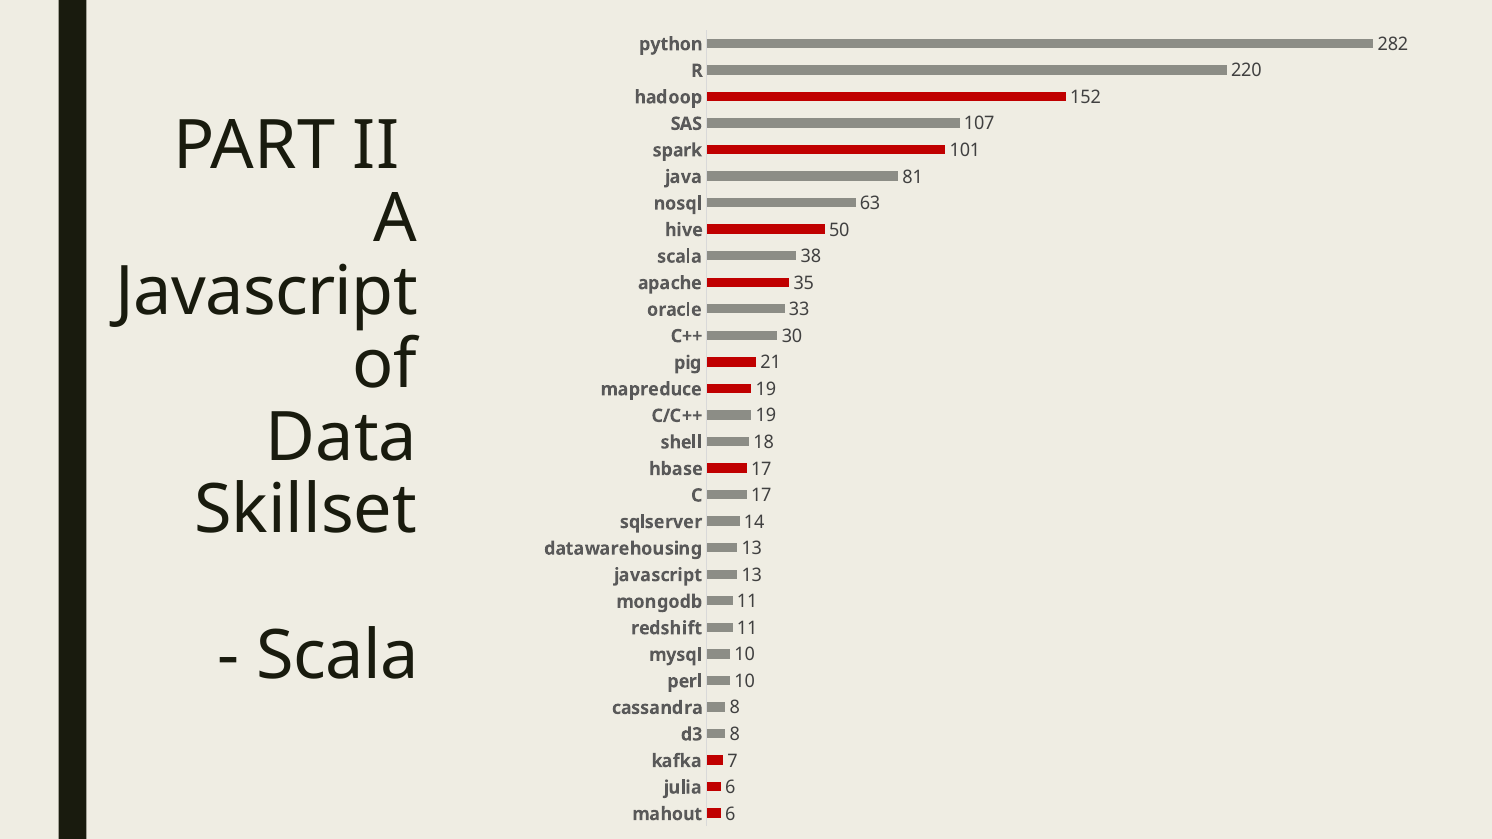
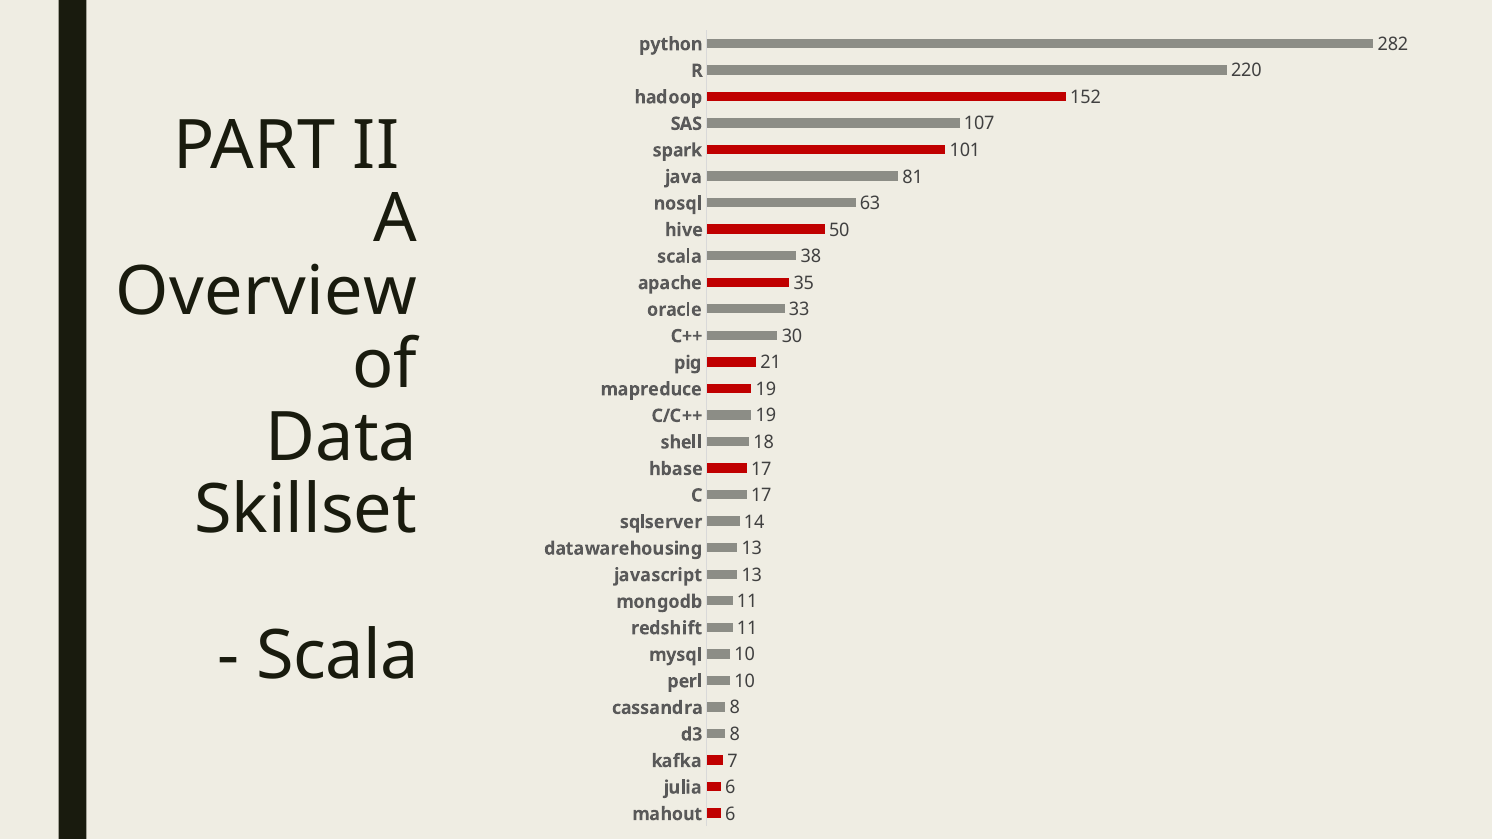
Javascript: Javascript -> Overview (266, 292)
